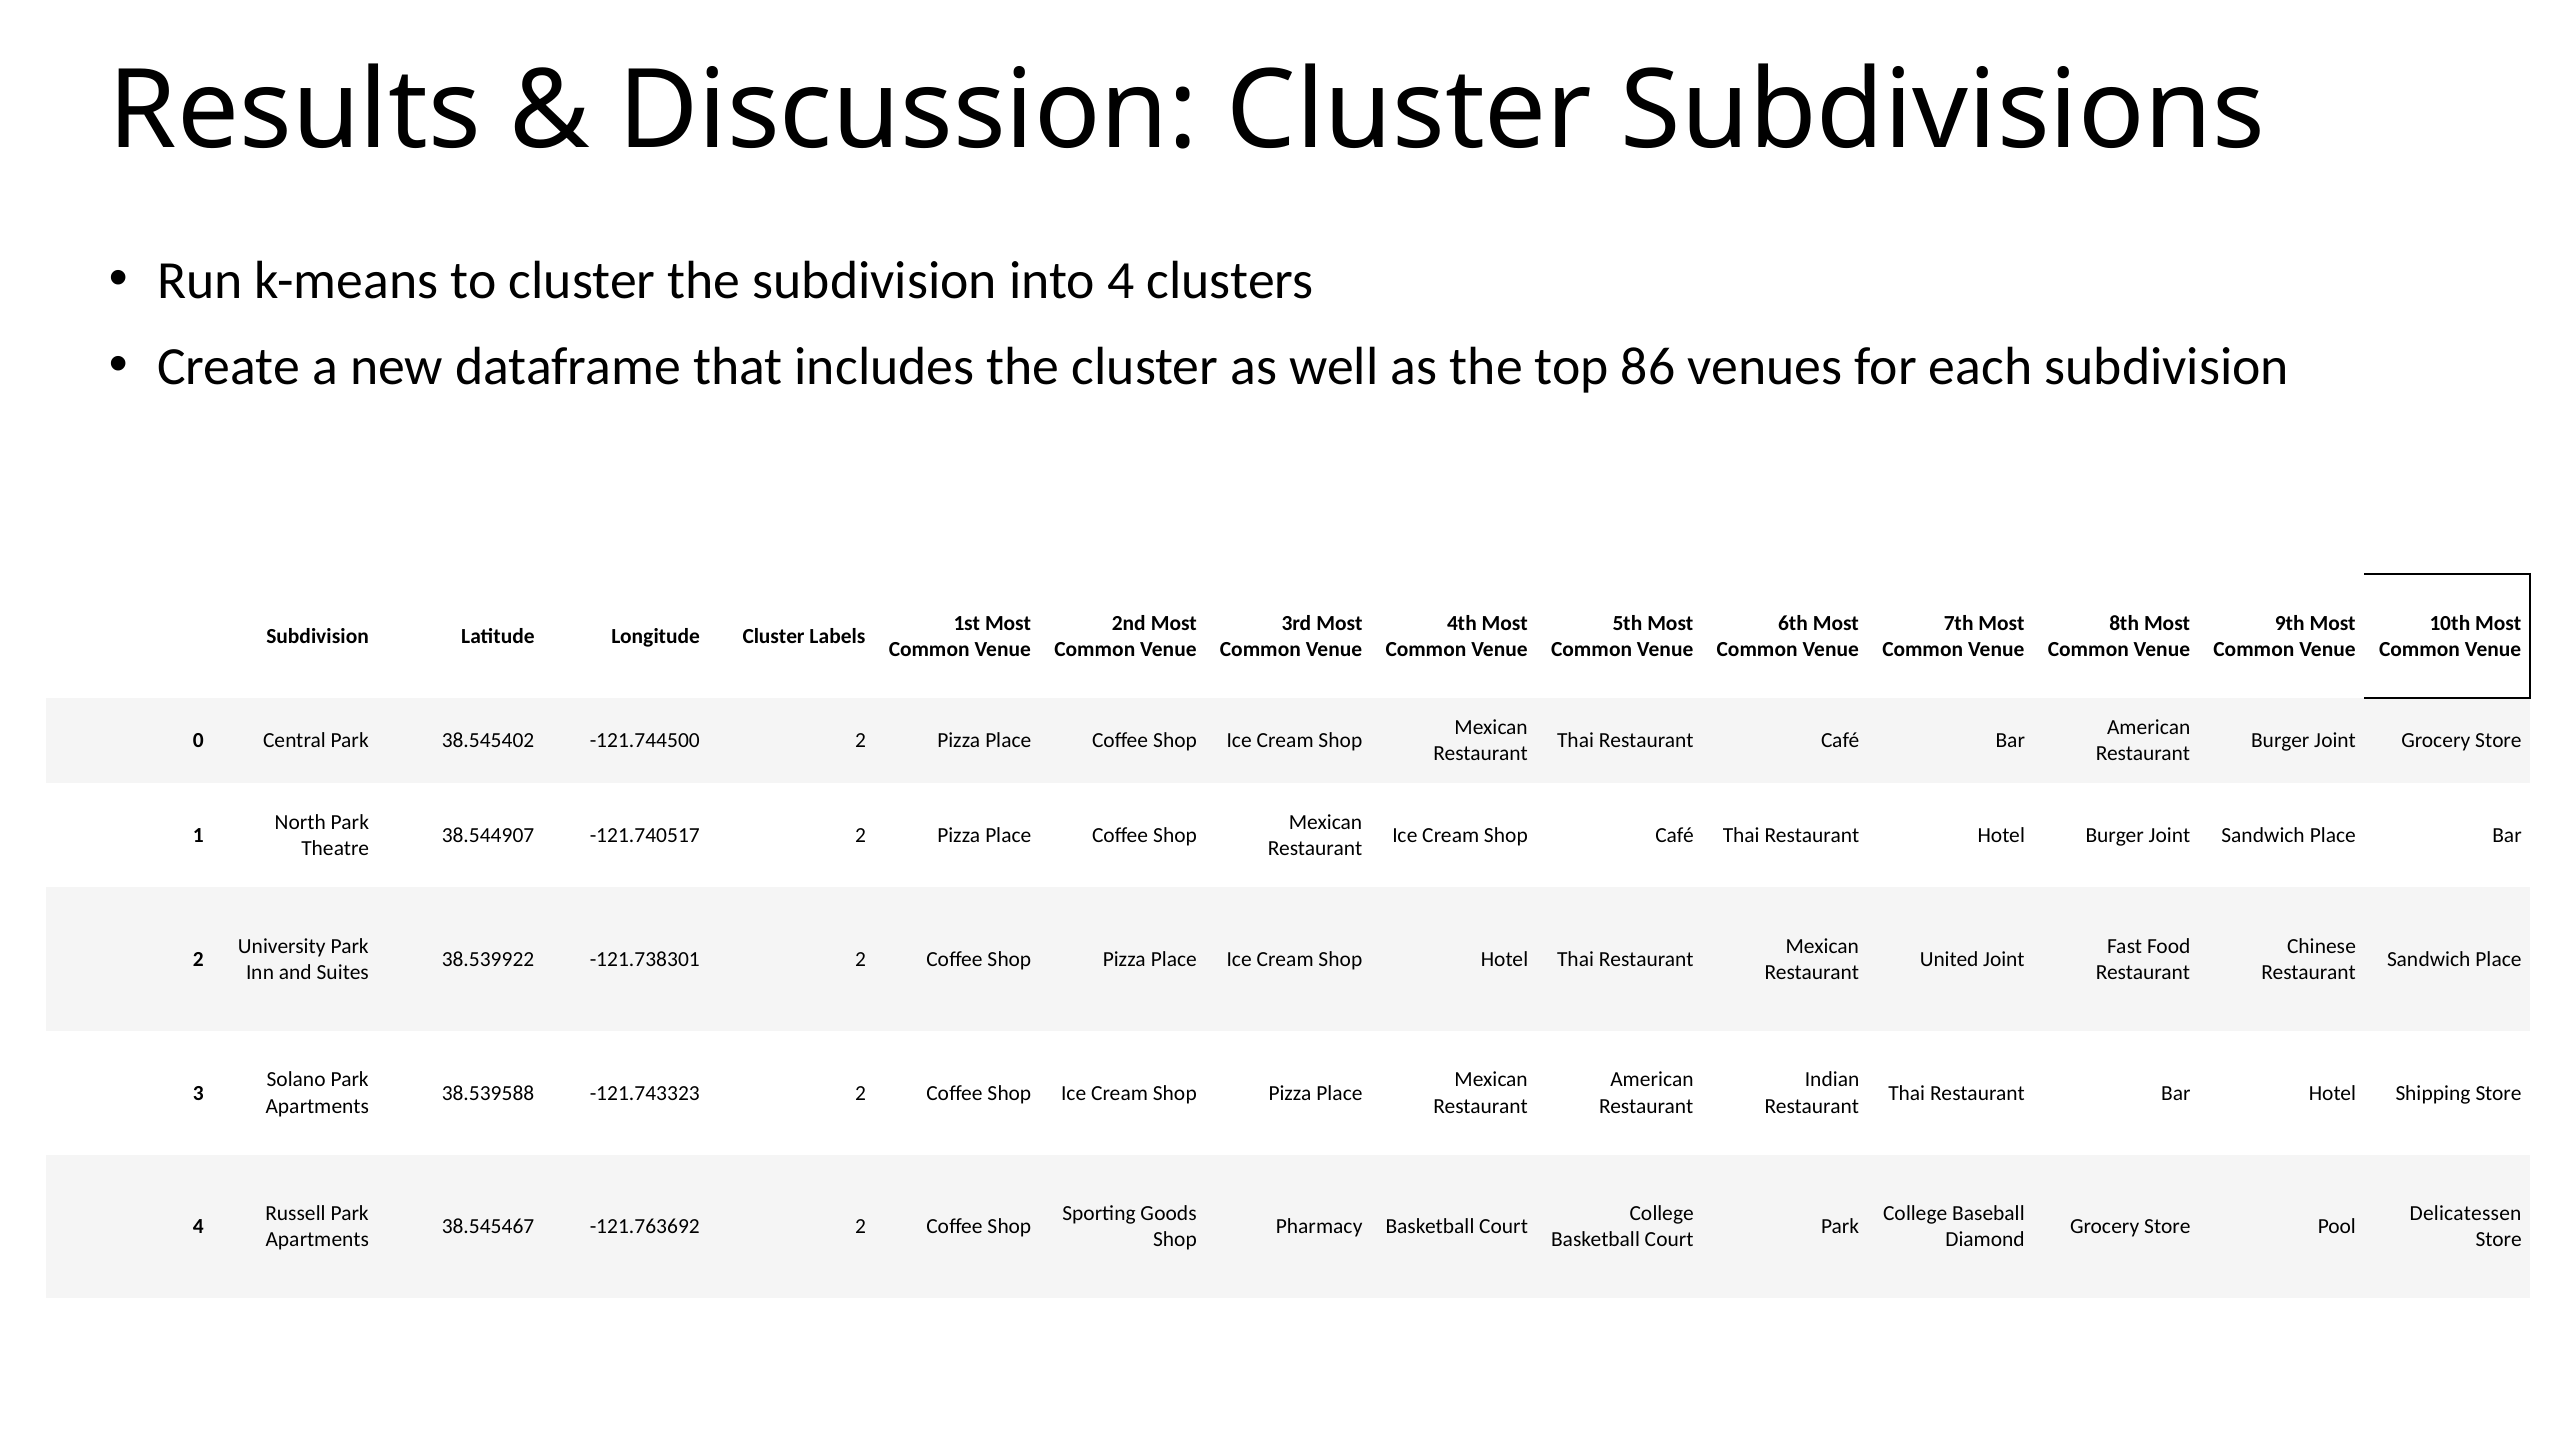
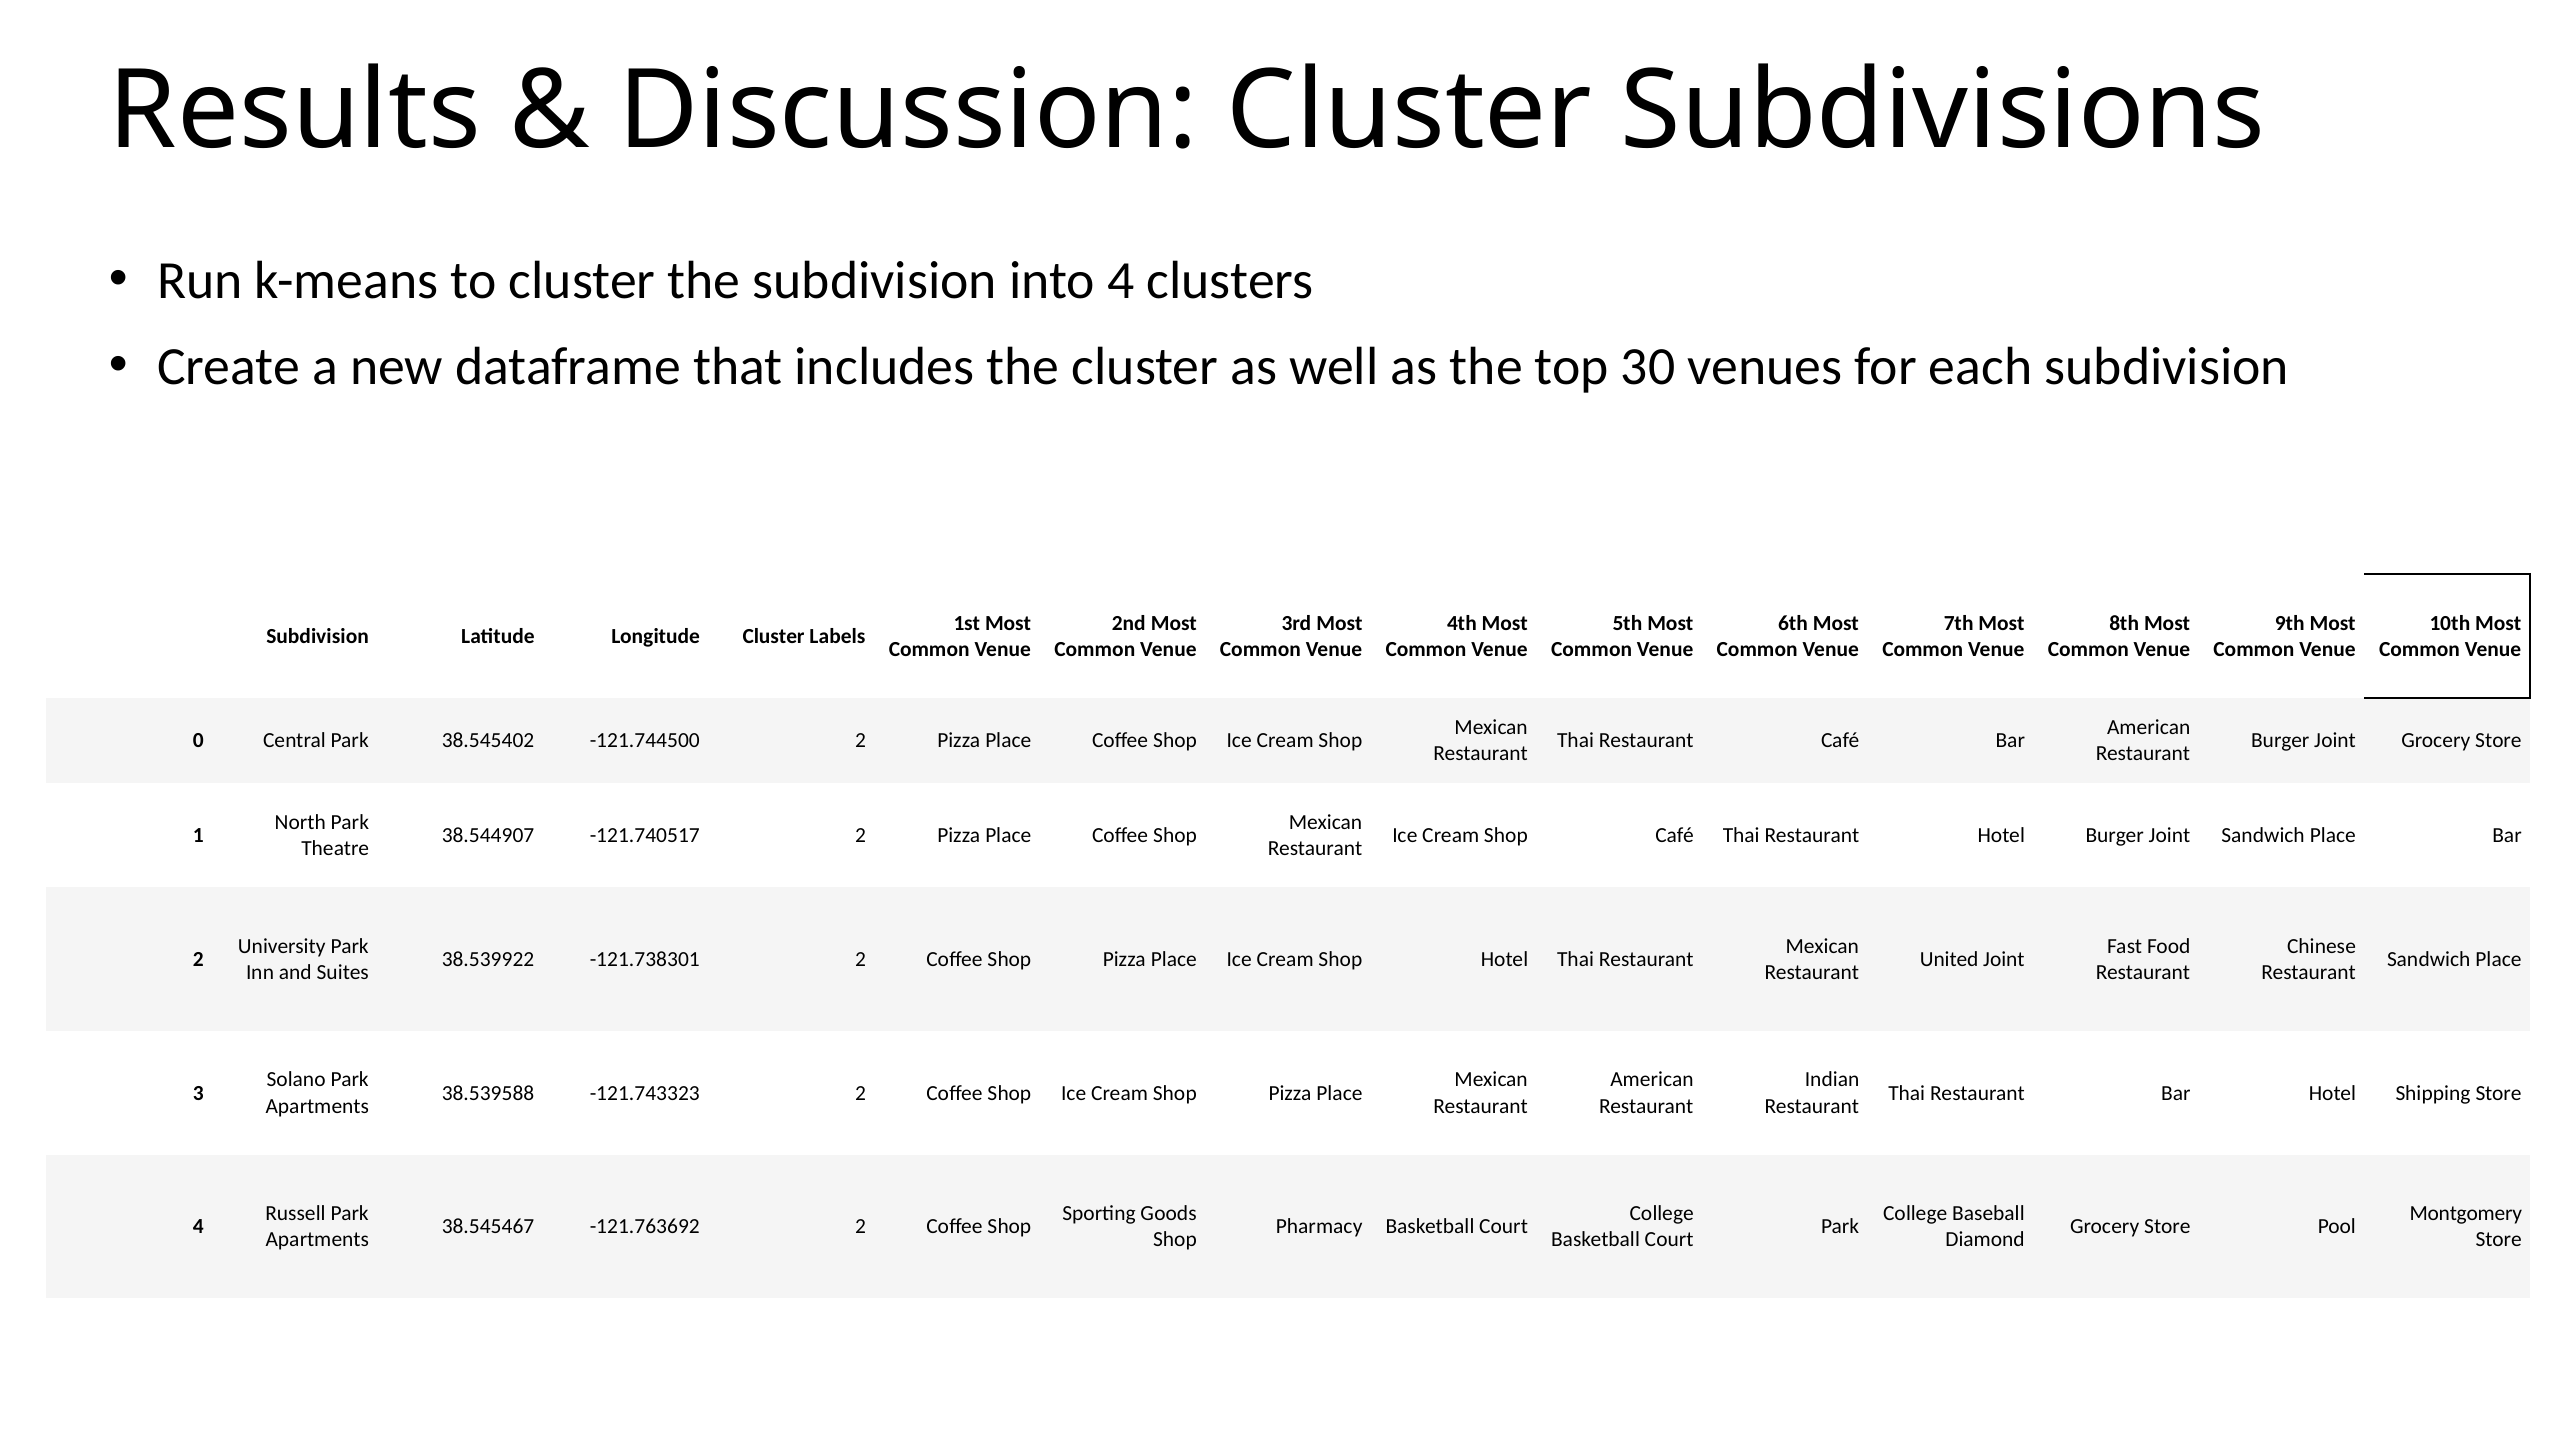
86: 86 -> 30 (1648, 366)
Delicatessen: Delicatessen -> Montgomery (2466, 1213)
